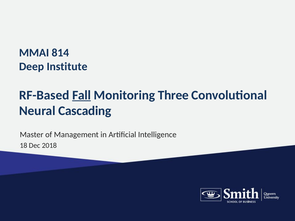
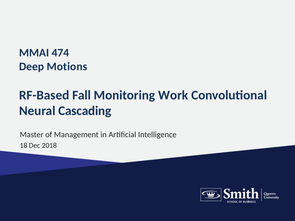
814: 814 -> 474 (60, 53)
Institute: Institute -> Motions (67, 67)
Fall underline: present -> none (82, 95)
Three: Three -> Work (173, 95)
